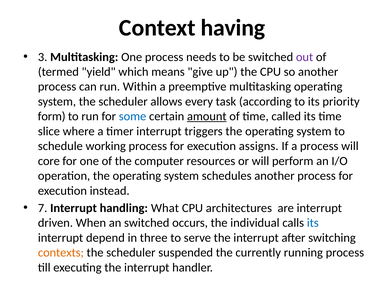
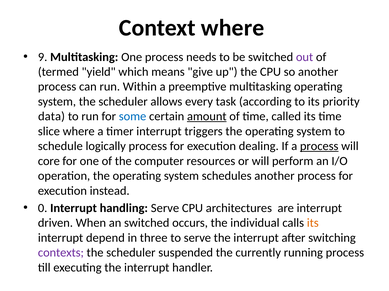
Context having: having -> where (233, 28)
3: 3 -> 9 (43, 57)
form: form -> data (52, 117)
working: working -> logically (106, 146)
assigns: assigns -> dealing (259, 146)
process underline: none -> present (319, 146)
7: 7 -> 0 (43, 209)
handling What: What -> Serve (165, 209)
its colour: blue -> orange (313, 223)
contexts colour: orange -> purple (61, 253)
